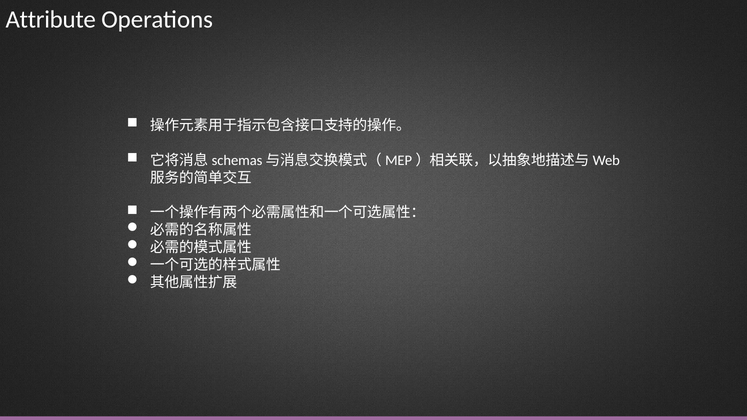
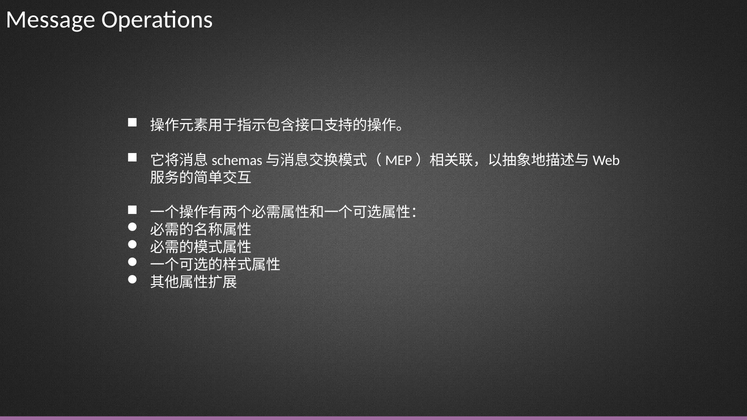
Attribute: Attribute -> Message (51, 19)
